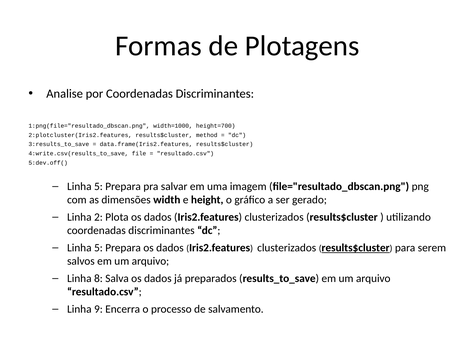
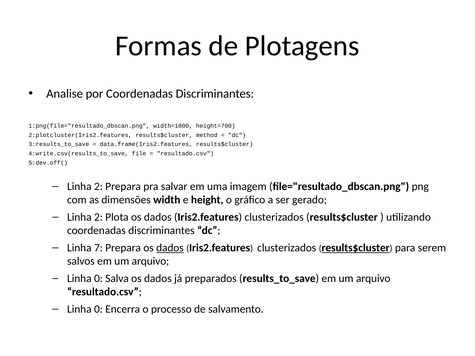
5: 5 -> 2 (98, 187)
5: 5 -> 7 (98, 248)
dados underline: none -> present (170, 248)
8: 8 -> 0 (98, 279)
9: 9 -> 0 (98, 309)
